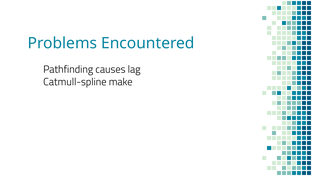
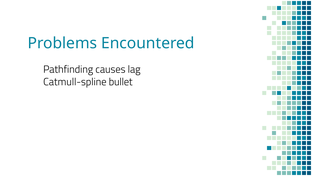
make: make -> bullet (121, 82)
